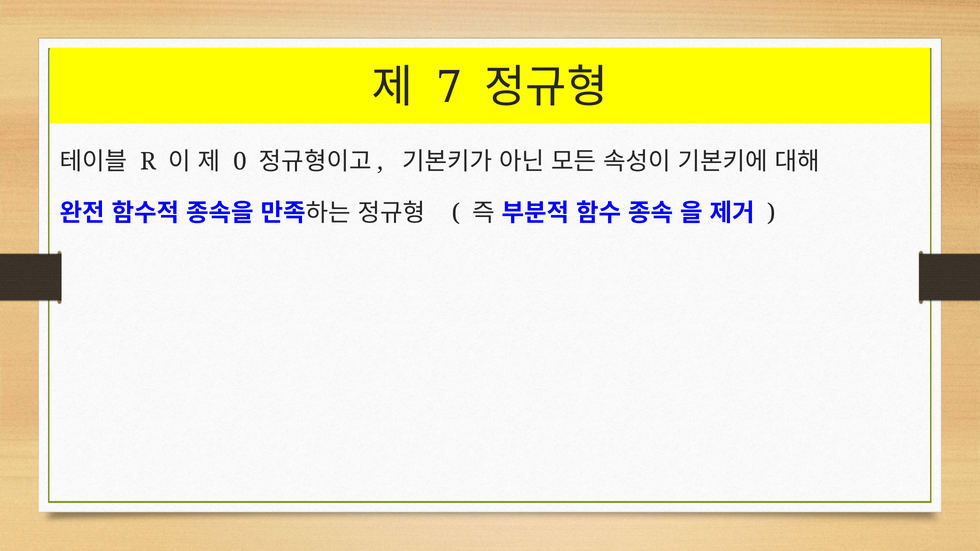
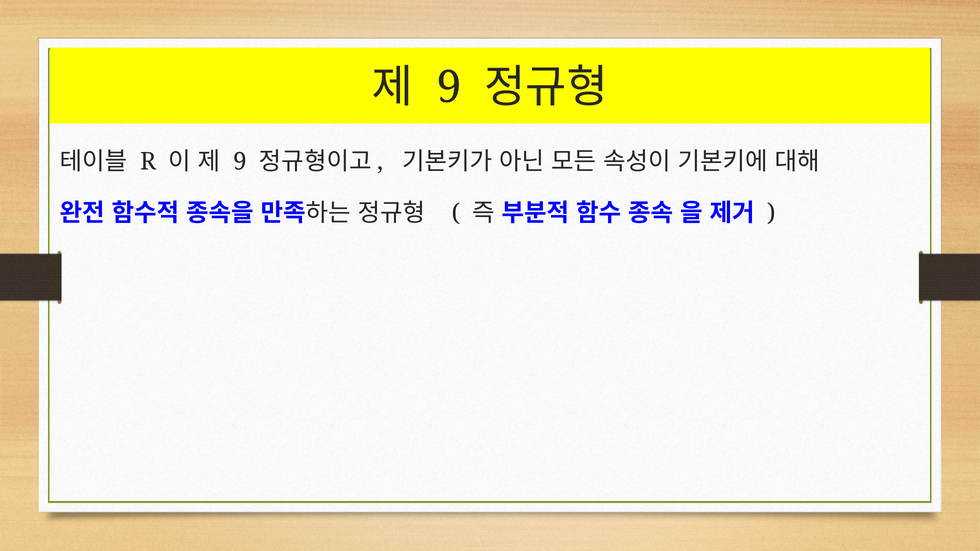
7: 7 -> 9 (449, 88)
0: 0 -> 9 (240, 162)
